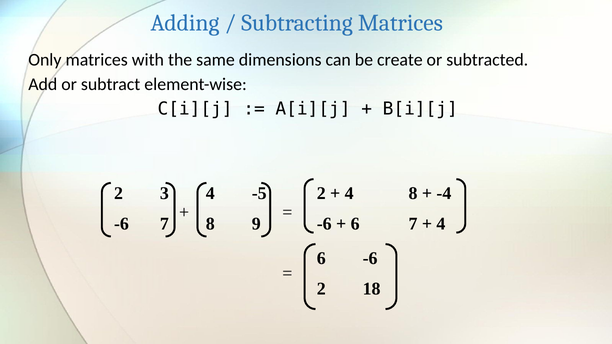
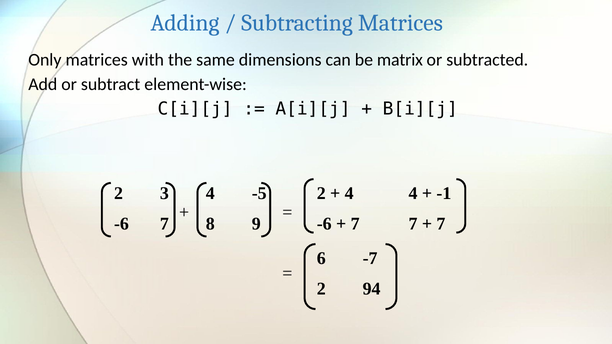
create: create -> matrix (400, 60)
4 8: 8 -> 4 (413, 193)
-4: -4 -> -1 (444, 193)
6: 6 -> 7 (355, 224)
4: 4 -> 7 (441, 224)
6 -6: -6 -> -7 (370, 258)
18: 18 -> 94 (372, 289)
